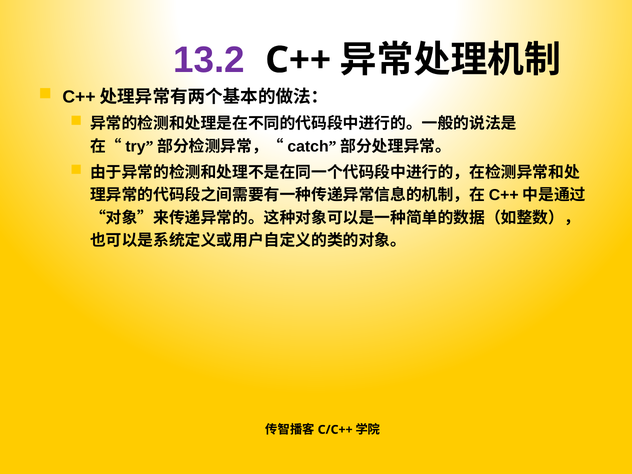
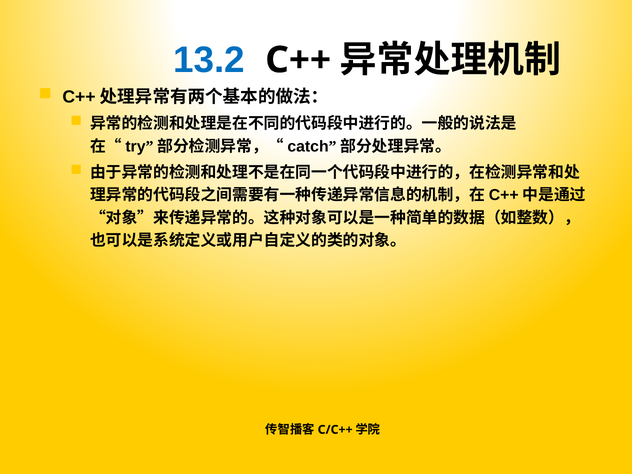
13.2 colour: purple -> blue (209, 60)
